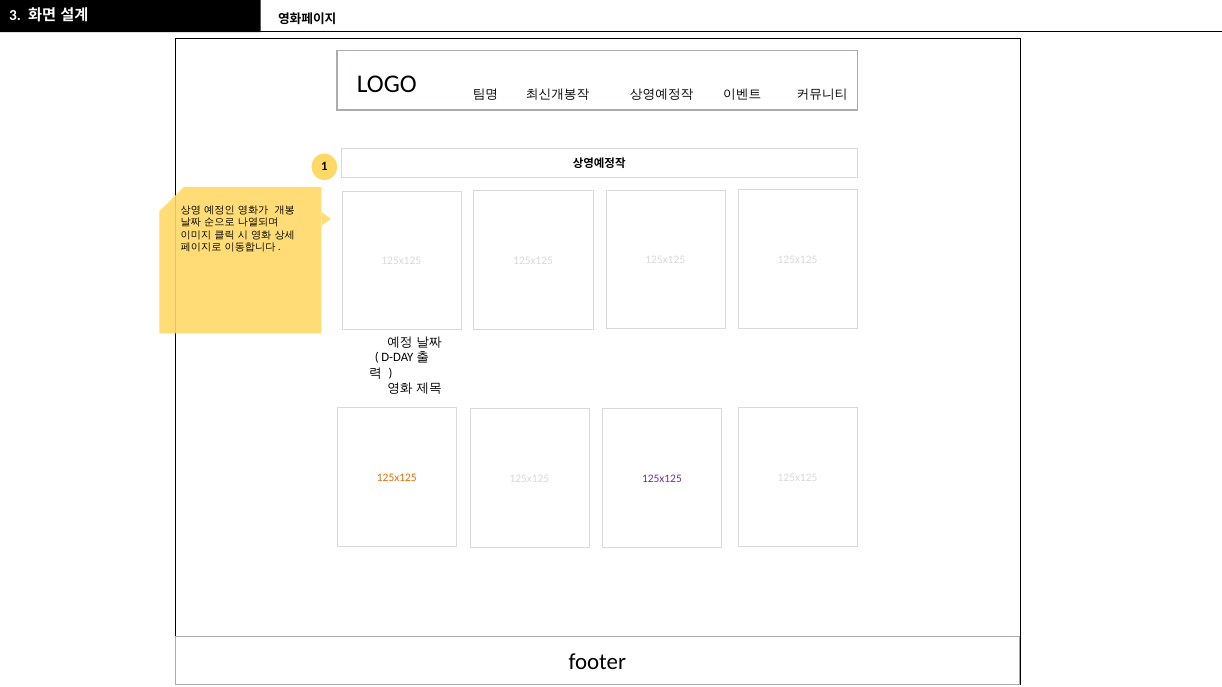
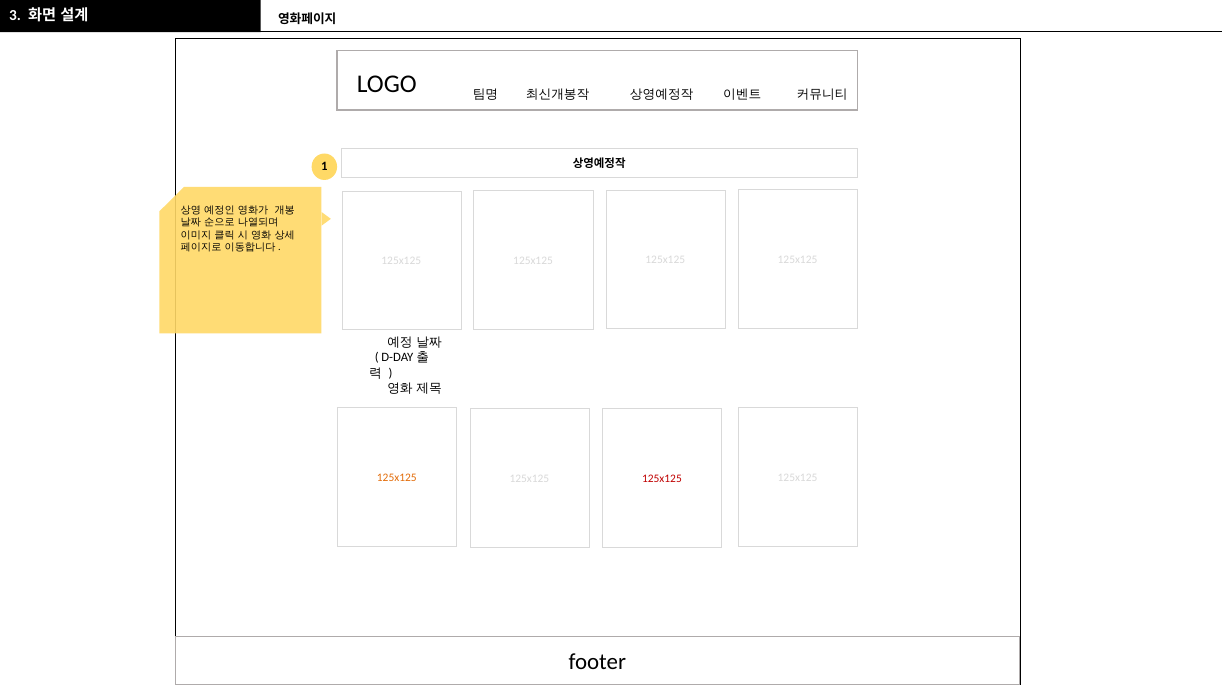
125x125 colour: purple -> red (662, 479)
